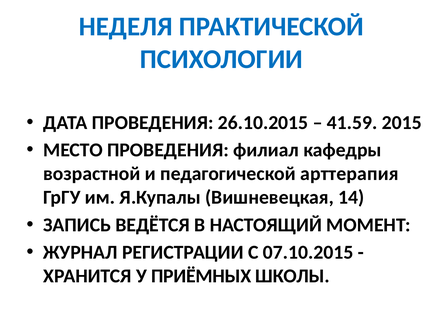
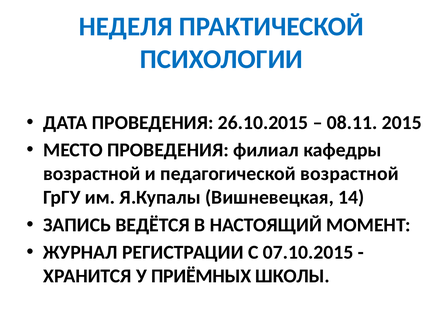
41.59: 41.59 -> 08.11 (352, 123)
педагогической арттерапия: арттерапия -> возрастной (349, 174)
